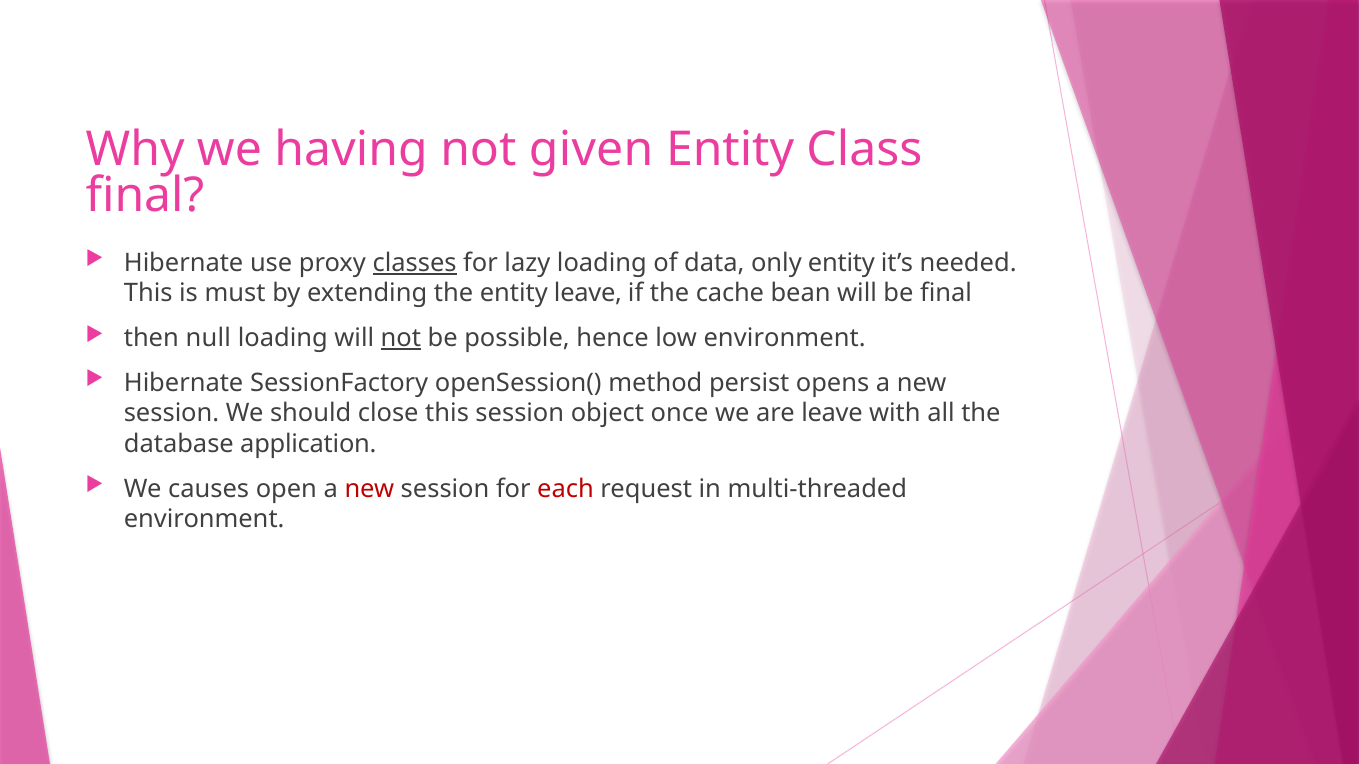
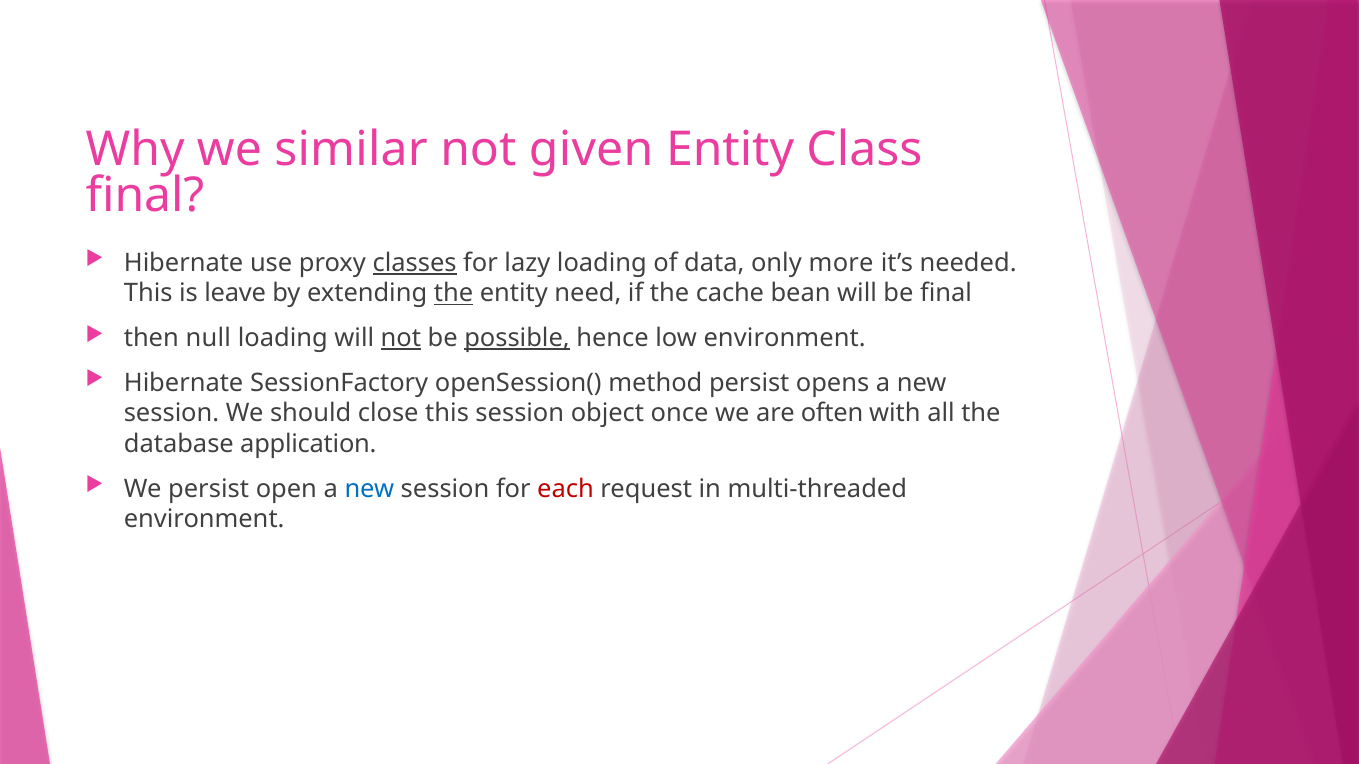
having: having -> similar (351, 150)
only entity: entity -> more (841, 263)
must: must -> leave (235, 294)
the underline: none -> present (454, 294)
entity leave: leave -> need (588, 294)
possible underline: none -> present (517, 338)
are leave: leave -> often (832, 414)
We causes: causes -> persist (209, 489)
new colour: red -> blue (369, 489)
